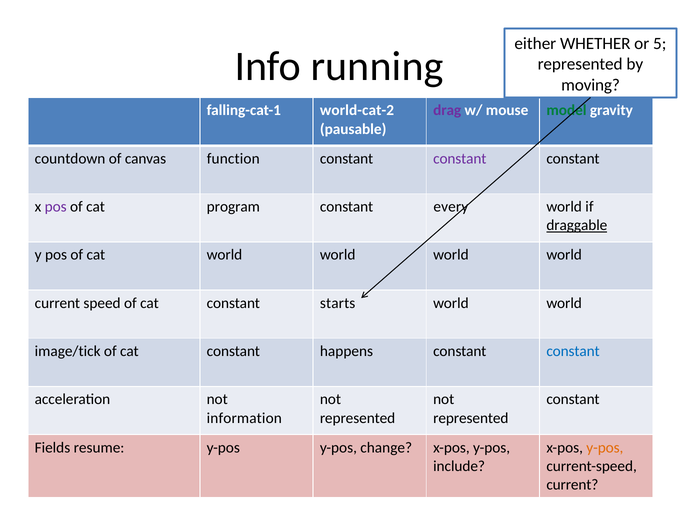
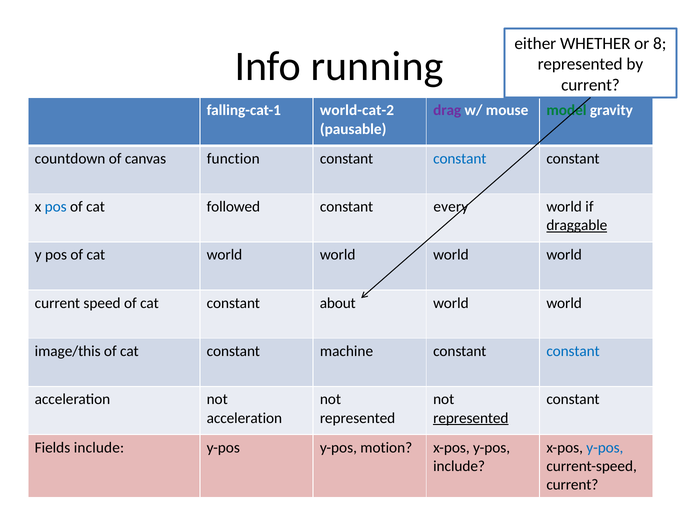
5: 5 -> 8 (660, 44)
moving: moving -> current (591, 85)
constant colour: purple -> blue (460, 159)
pos colour: purple -> blue (56, 207)
program: program -> followed (233, 207)
starts: starts -> about (338, 303)
image/tick: image/tick -> image/this (68, 351)
happens: happens -> machine (347, 351)
information: information -> acceleration (244, 418)
represented underline: none -> present (471, 418)
Fields resume: resume -> include (99, 448)
change: change -> motion (386, 448)
y-pos colour: orange -> blue (605, 448)
